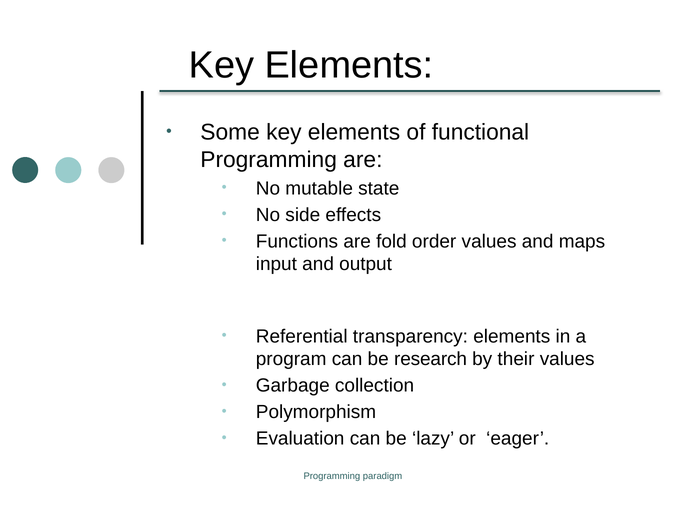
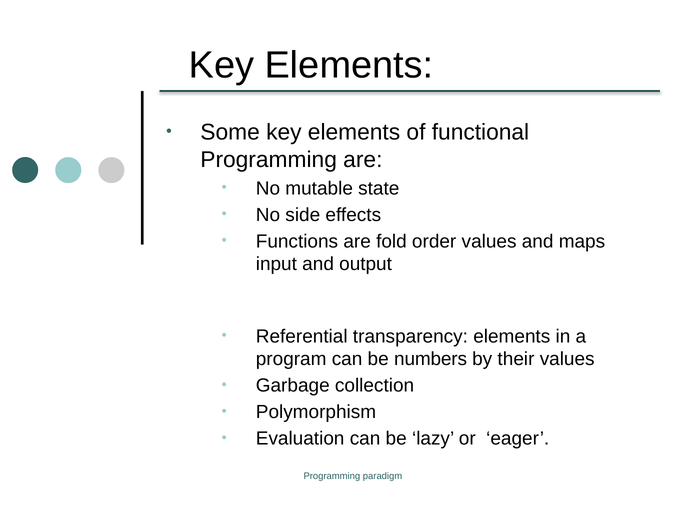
research: research -> numbers (431, 359)
